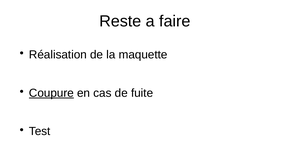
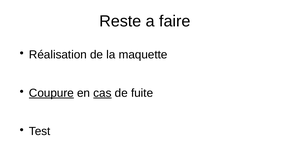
cas underline: none -> present (102, 93)
